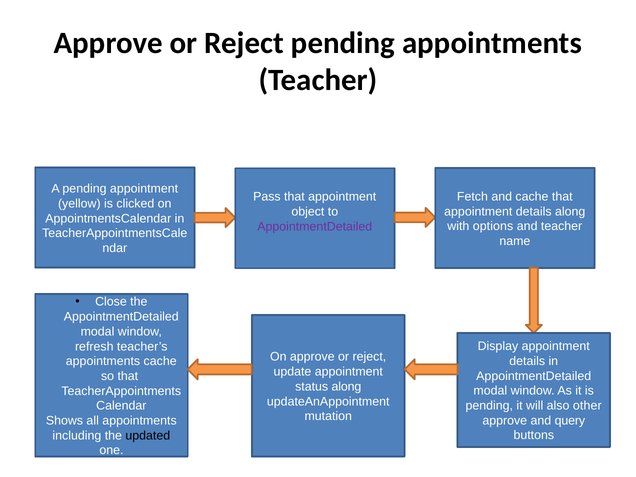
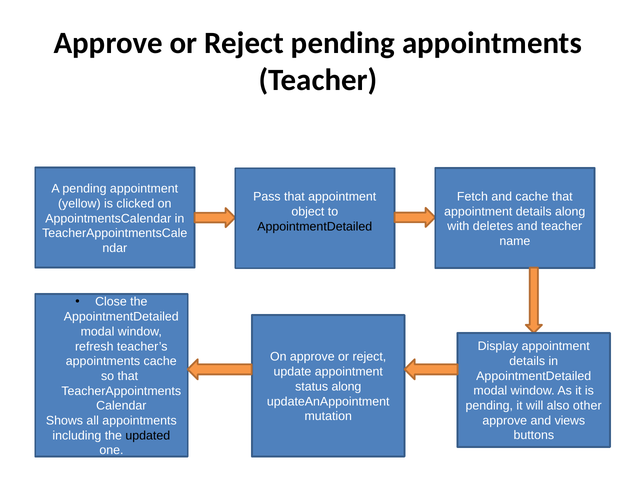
options: options -> deletes (493, 226)
AppointmentDetailed colour: purple -> black (315, 226)
query: query -> views (570, 421)
